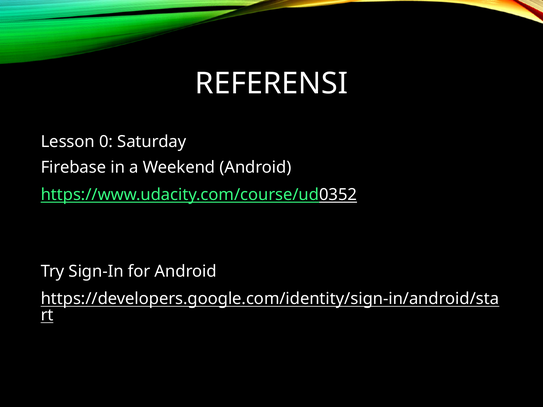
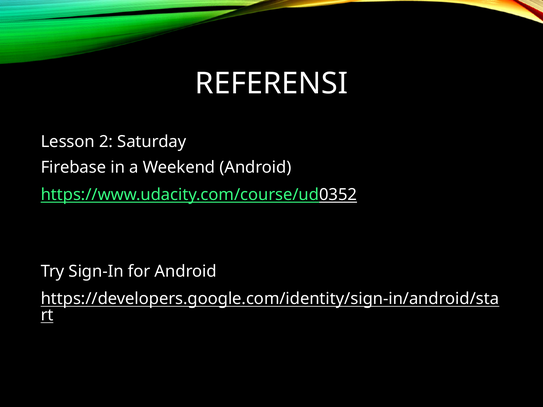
0: 0 -> 2 (106, 142)
